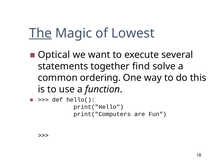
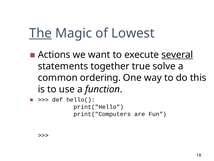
Optical: Optical -> Actions (54, 55)
several underline: none -> present (177, 55)
find: find -> true (141, 66)
